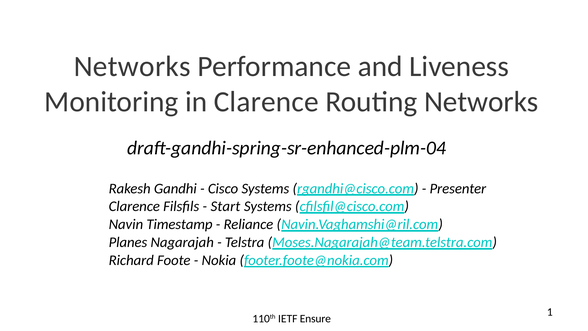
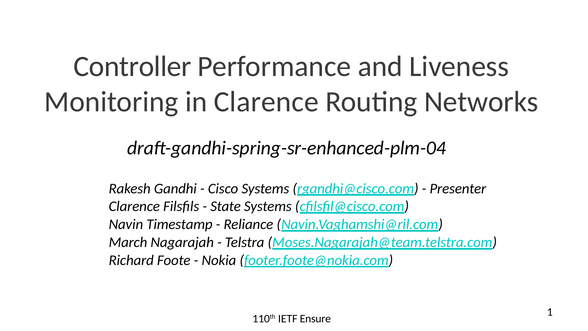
Networks: Networks -> Controller (132, 66)
Start: Start -> State (226, 206)
Planes: Planes -> March (128, 242)
